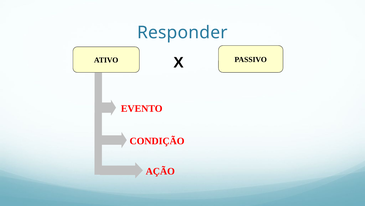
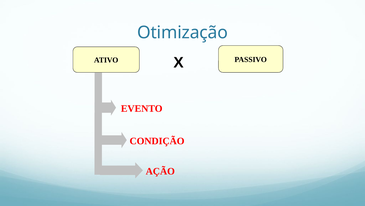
Responder: Responder -> Otimização (182, 33)
